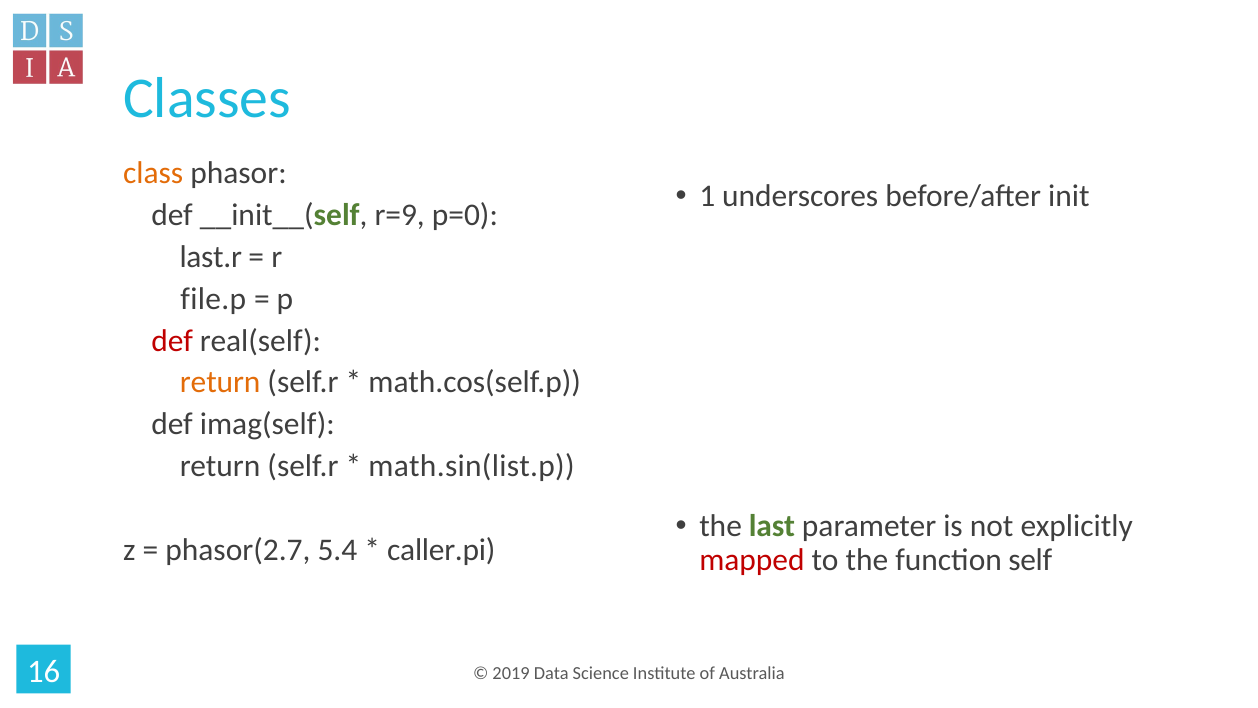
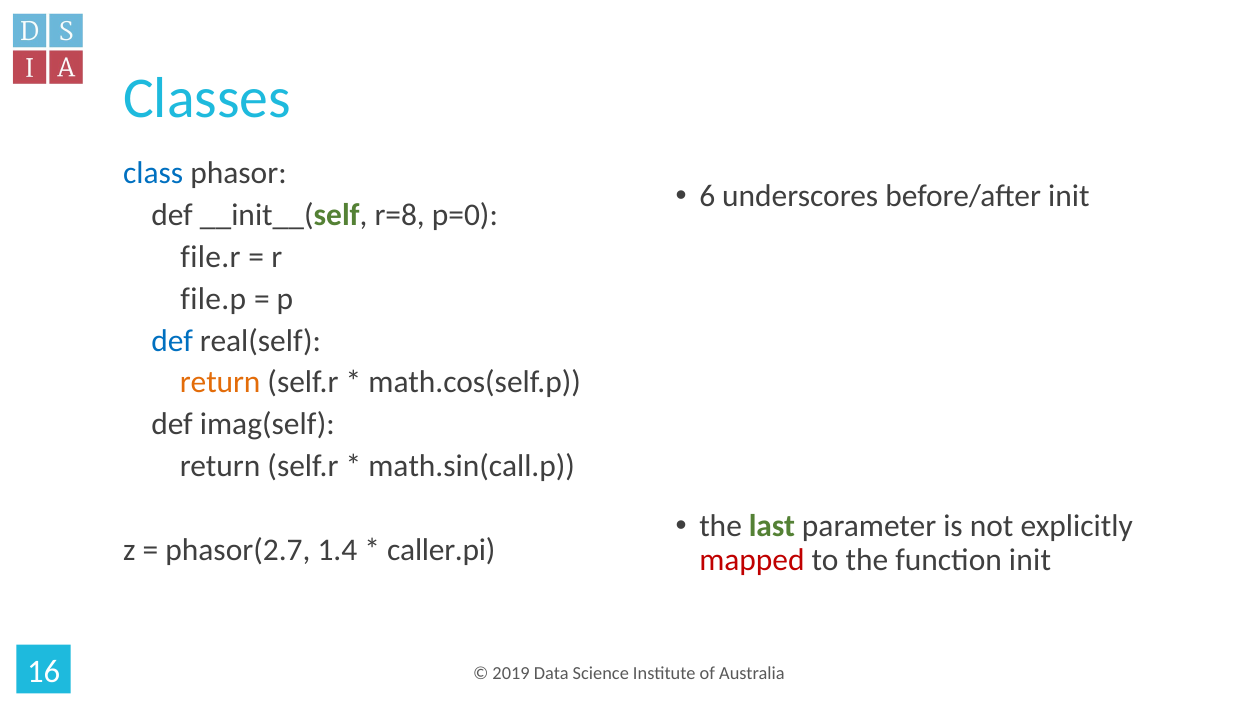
class colour: orange -> blue (153, 173)
1: 1 -> 6 (707, 196)
r=9: r=9 -> r=8 (400, 215)
last.r: last.r -> file.r (210, 257)
def colour: red -> blue (172, 340)
math.sin(list.p: math.sin(list.p -> math.sin(call.p (472, 466)
5.4: 5.4 -> 1.4 (337, 550)
function self: self -> init (1030, 560)
